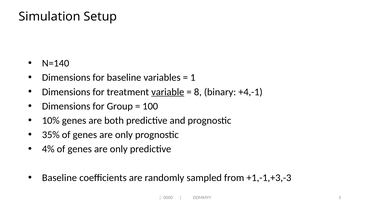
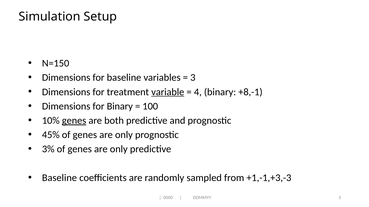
N=140: N=140 -> N=150 (56, 64)
1: 1 -> 3 (193, 78)
8: 8 -> 4 (198, 92)
+4,-1: +4,-1 -> +8,-1 (250, 92)
for Group: Group -> Binary (120, 107)
genes underline: none -> present (74, 121)
35%: 35% -> 45% (51, 135)
4%: 4% -> 3% (48, 150)
